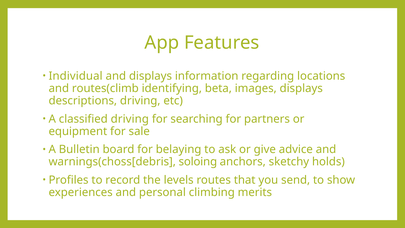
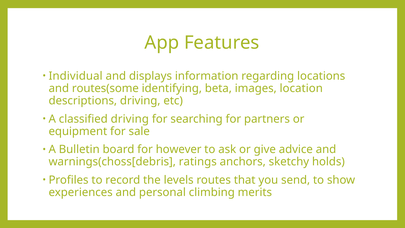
routes(climb: routes(climb -> routes(some (105, 88)
images displays: displays -> location (301, 88)
belaying: belaying -> however (179, 149)
soloing: soloing -> ratings (198, 162)
